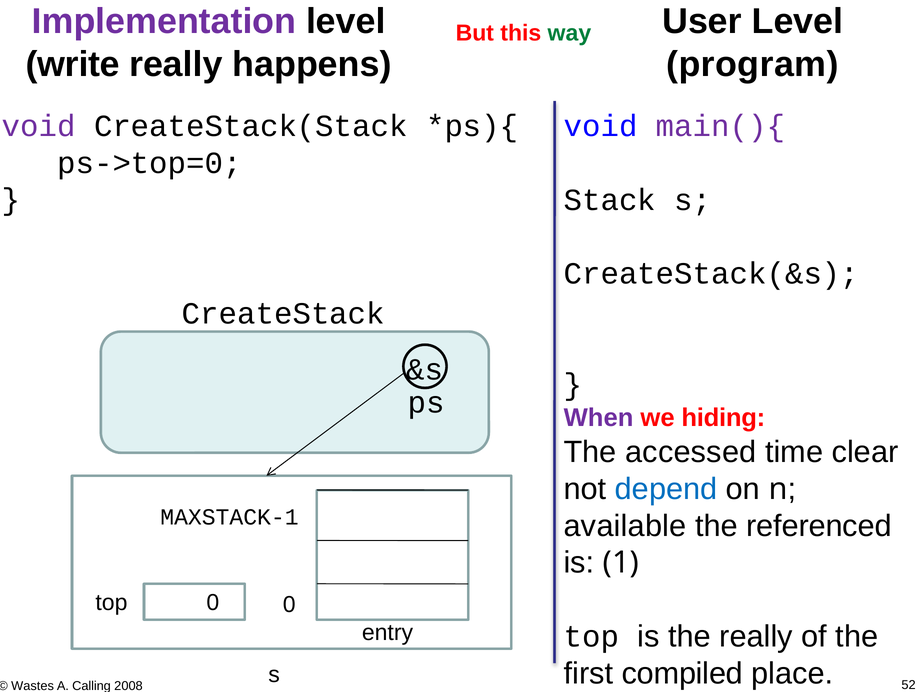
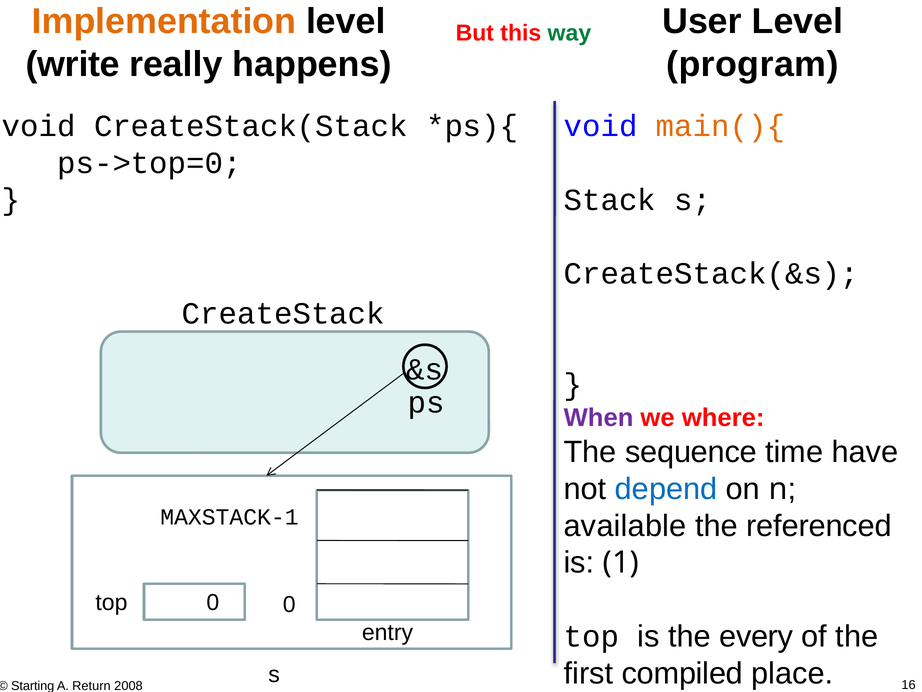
Implementation colour: purple -> orange (164, 21)
void colour: purple -> black (39, 126)
main(){ colour: purple -> orange (720, 126)
hiding: hiding -> where (723, 418)
accessed: accessed -> sequence (691, 452)
clear: clear -> have (865, 452)
the really: really -> every (756, 636)
Wastes: Wastes -> Starting (33, 686)
Calling: Calling -> Return (91, 686)
52: 52 -> 16 (909, 685)
